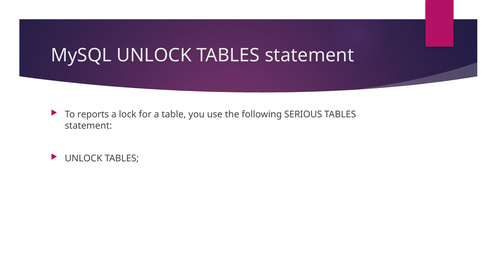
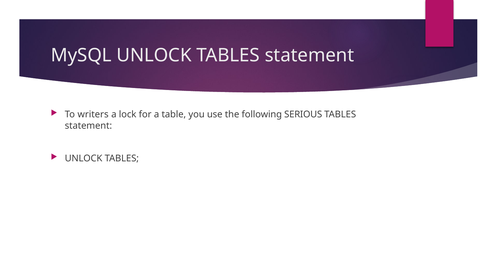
reports: reports -> writers (93, 114)
